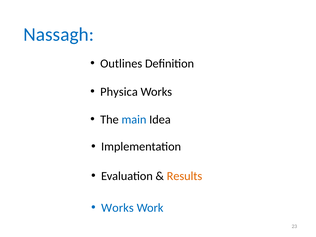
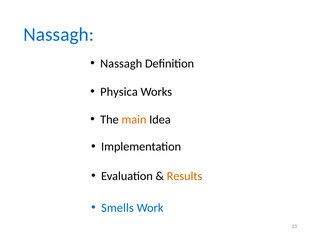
Outlines: Outlines -> Nassagh (121, 64)
main colour: blue -> orange (134, 120)
Works: Works -> Smells (117, 208)
